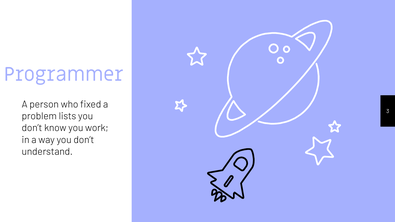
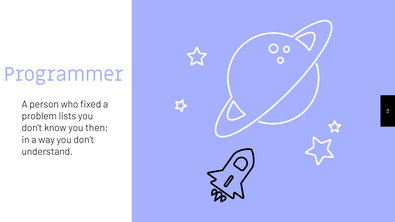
work: work -> then (97, 128)
